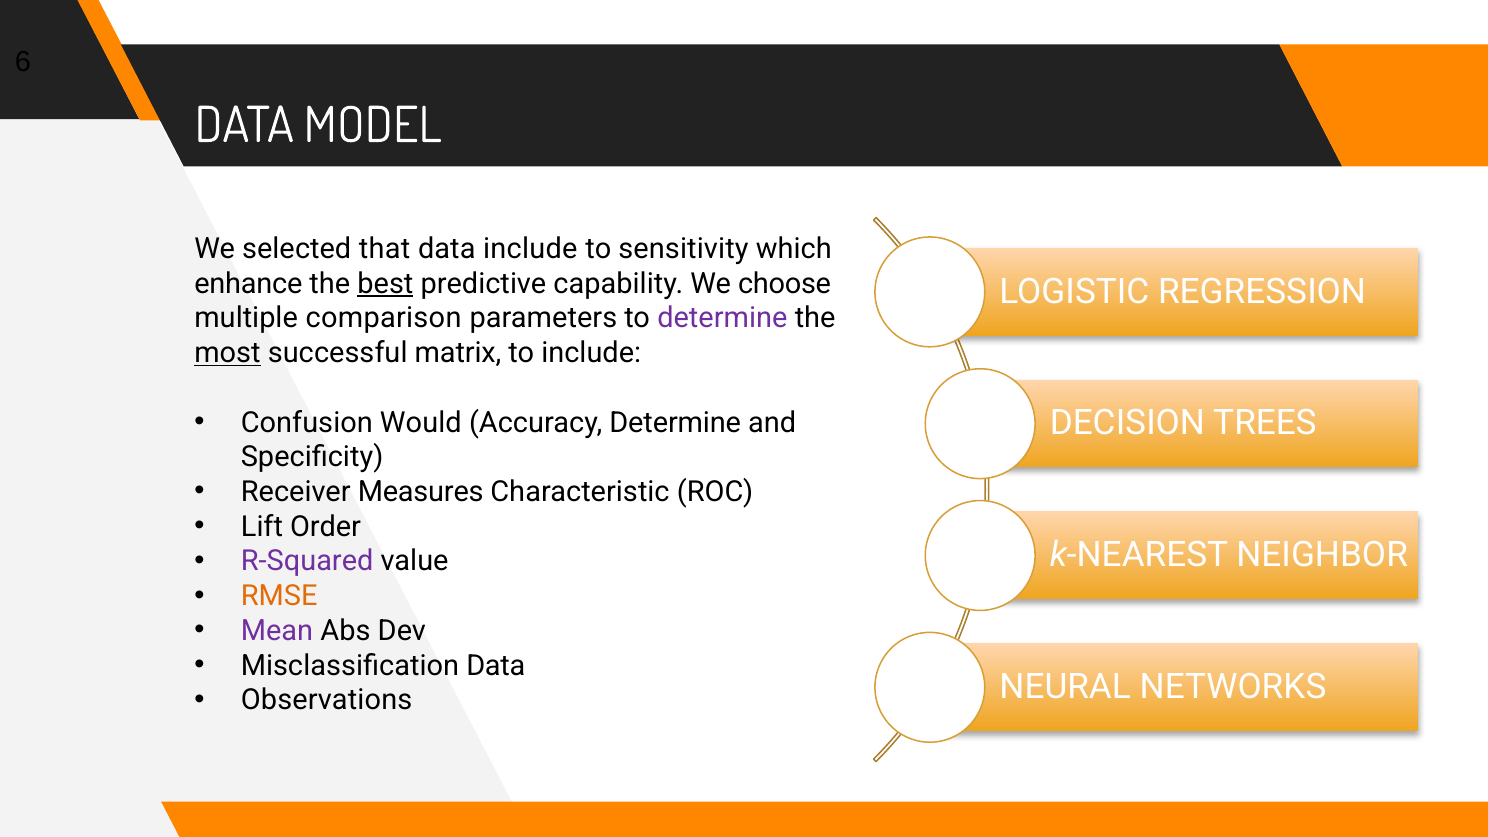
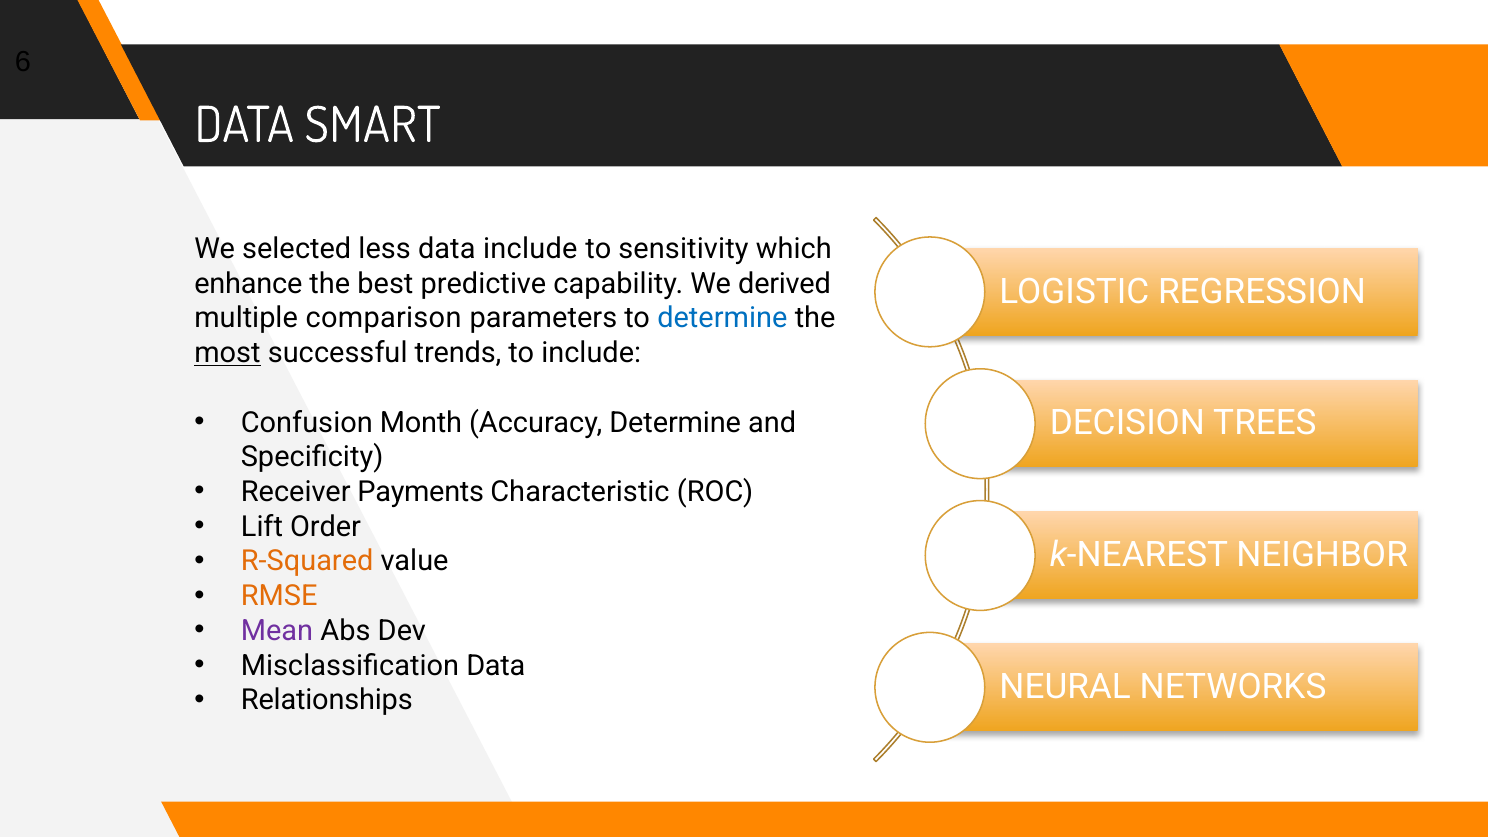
MODEL: MODEL -> SMART (373, 126)
that: that -> less (385, 249)
best underline: present -> none (385, 284)
choose: choose -> derived (785, 284)
determine colour: purple -> blue (722, 318)
matrix: matrix -> trends (458, 353)
Would: Would -> Month (421, 422)
Measures: Measures -> Payments (421, 492)
R-Squared colour: purple -> orange (307, 561)
Observations: Observations -> Relationships (327, 700)
